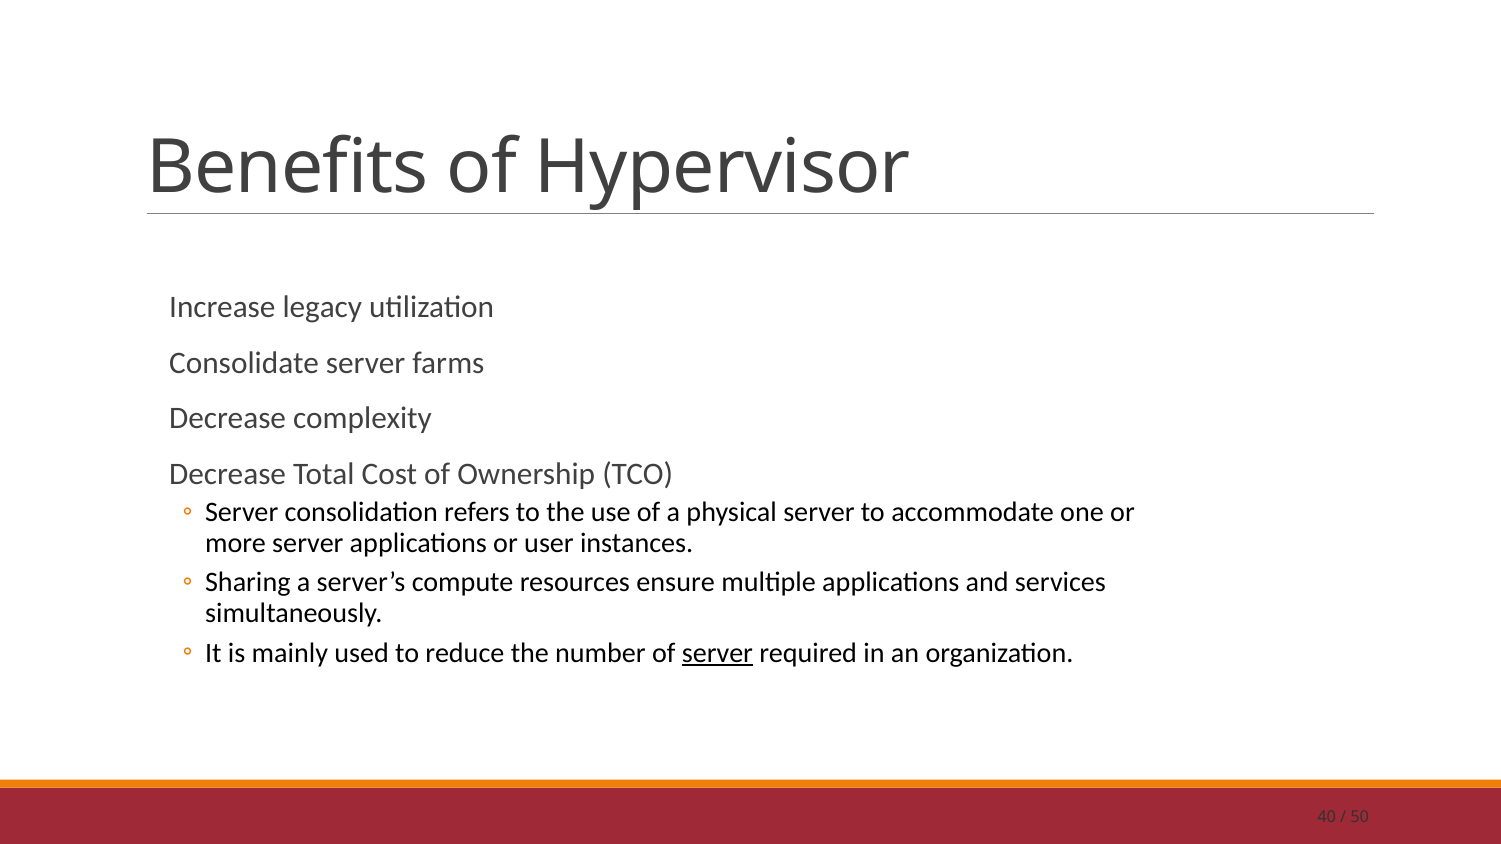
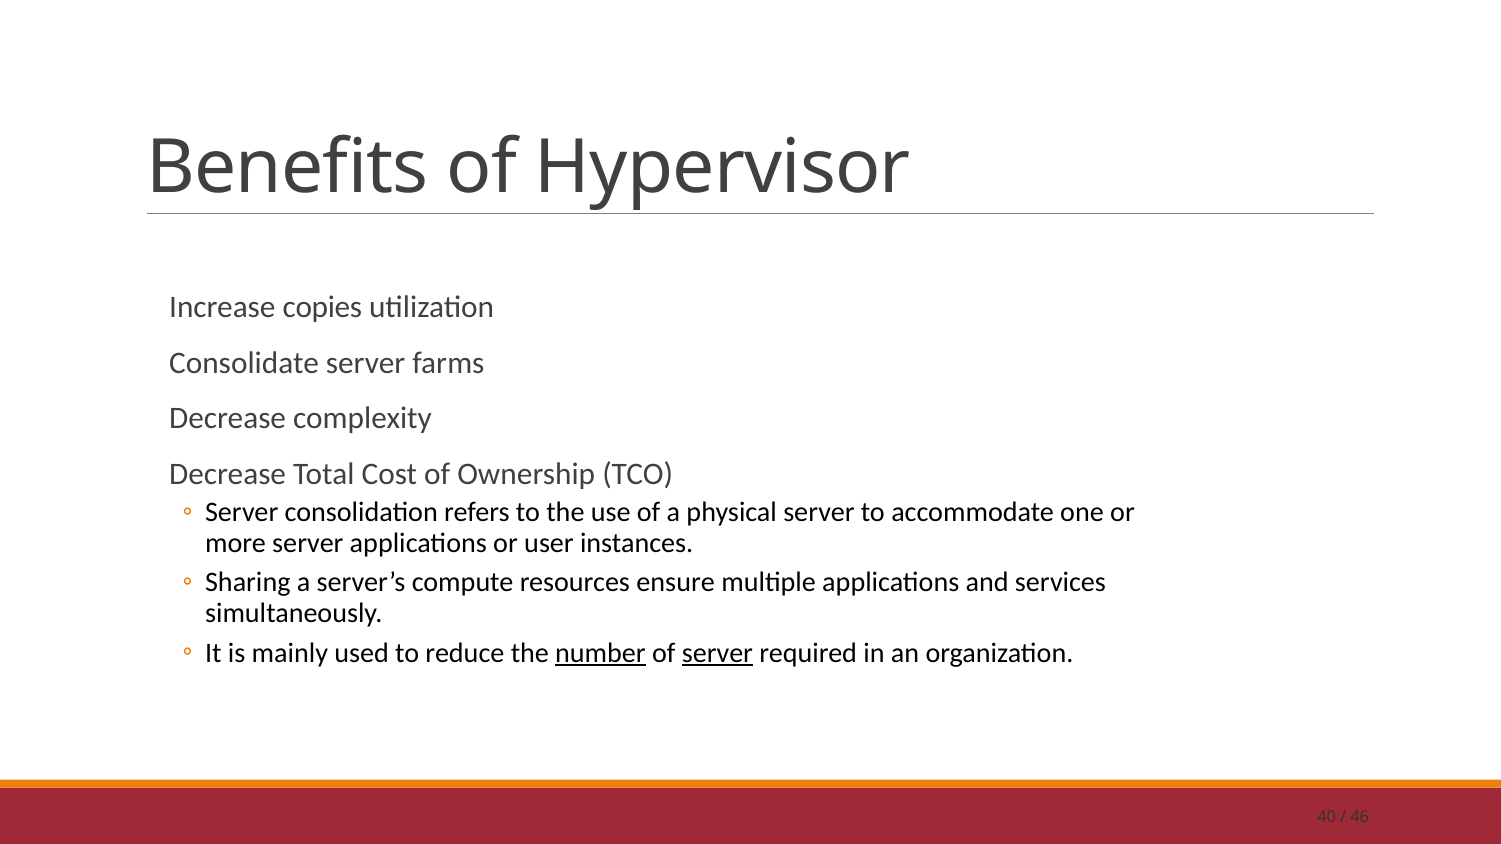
legacy: legacy -> copies (322, 307)
number underline: none -> present (600, 653)
50: 50 -> 46 (1360, 818)
